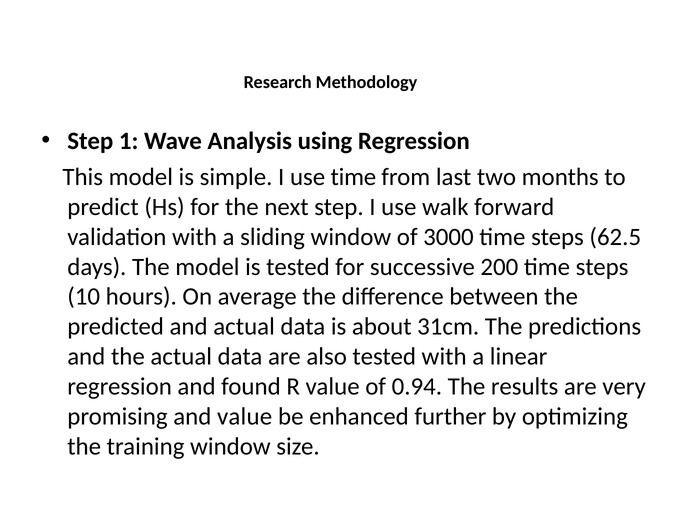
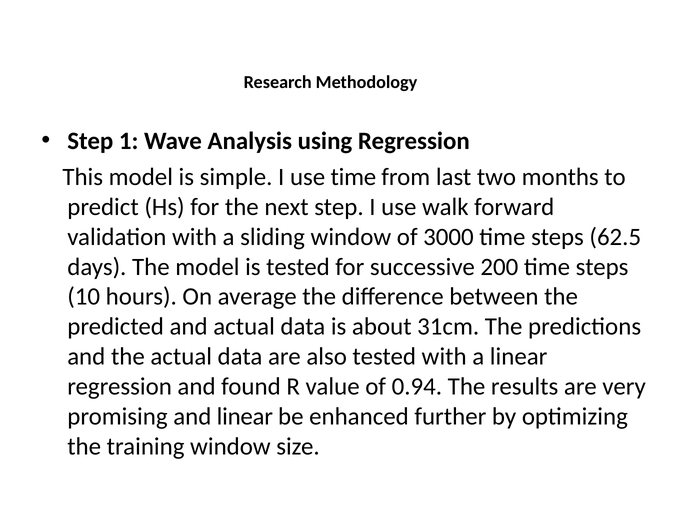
and value: value -> linear (245, 416)
